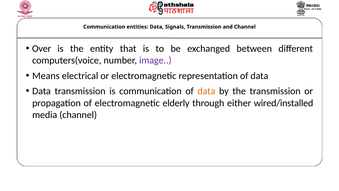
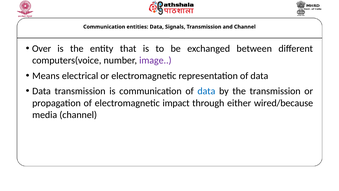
data colour: orange -> blue (206, 91)
elderly: elderly -> impact (176, 103)
wired/installed: wired/installed -> wired/because (284, 103)
